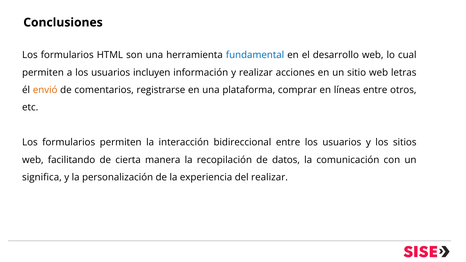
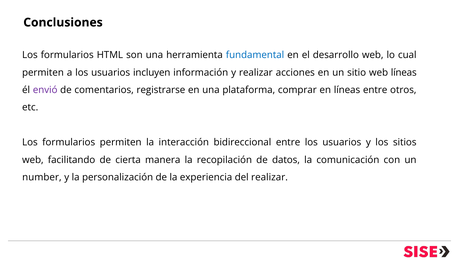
web letras: letras -> líneas (404, 73)
envió colour: orange -> purple (45, 90)
significa: significa -> number (42, 177)
